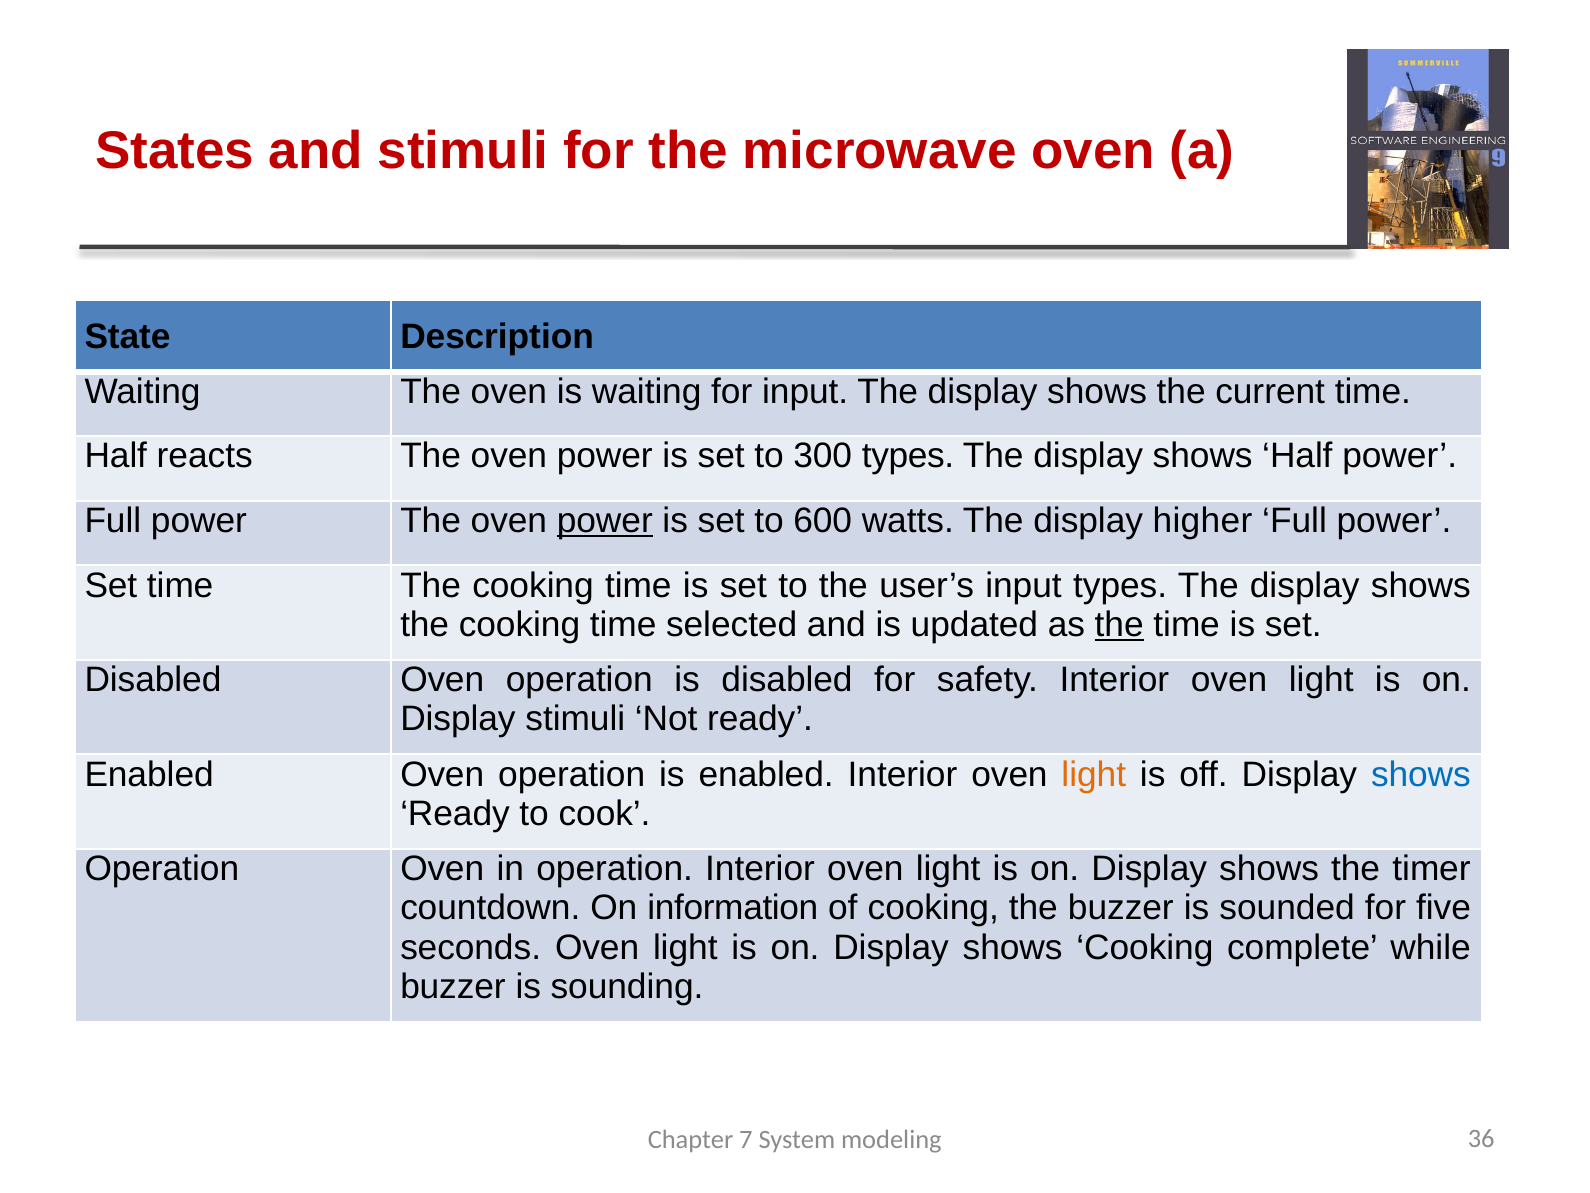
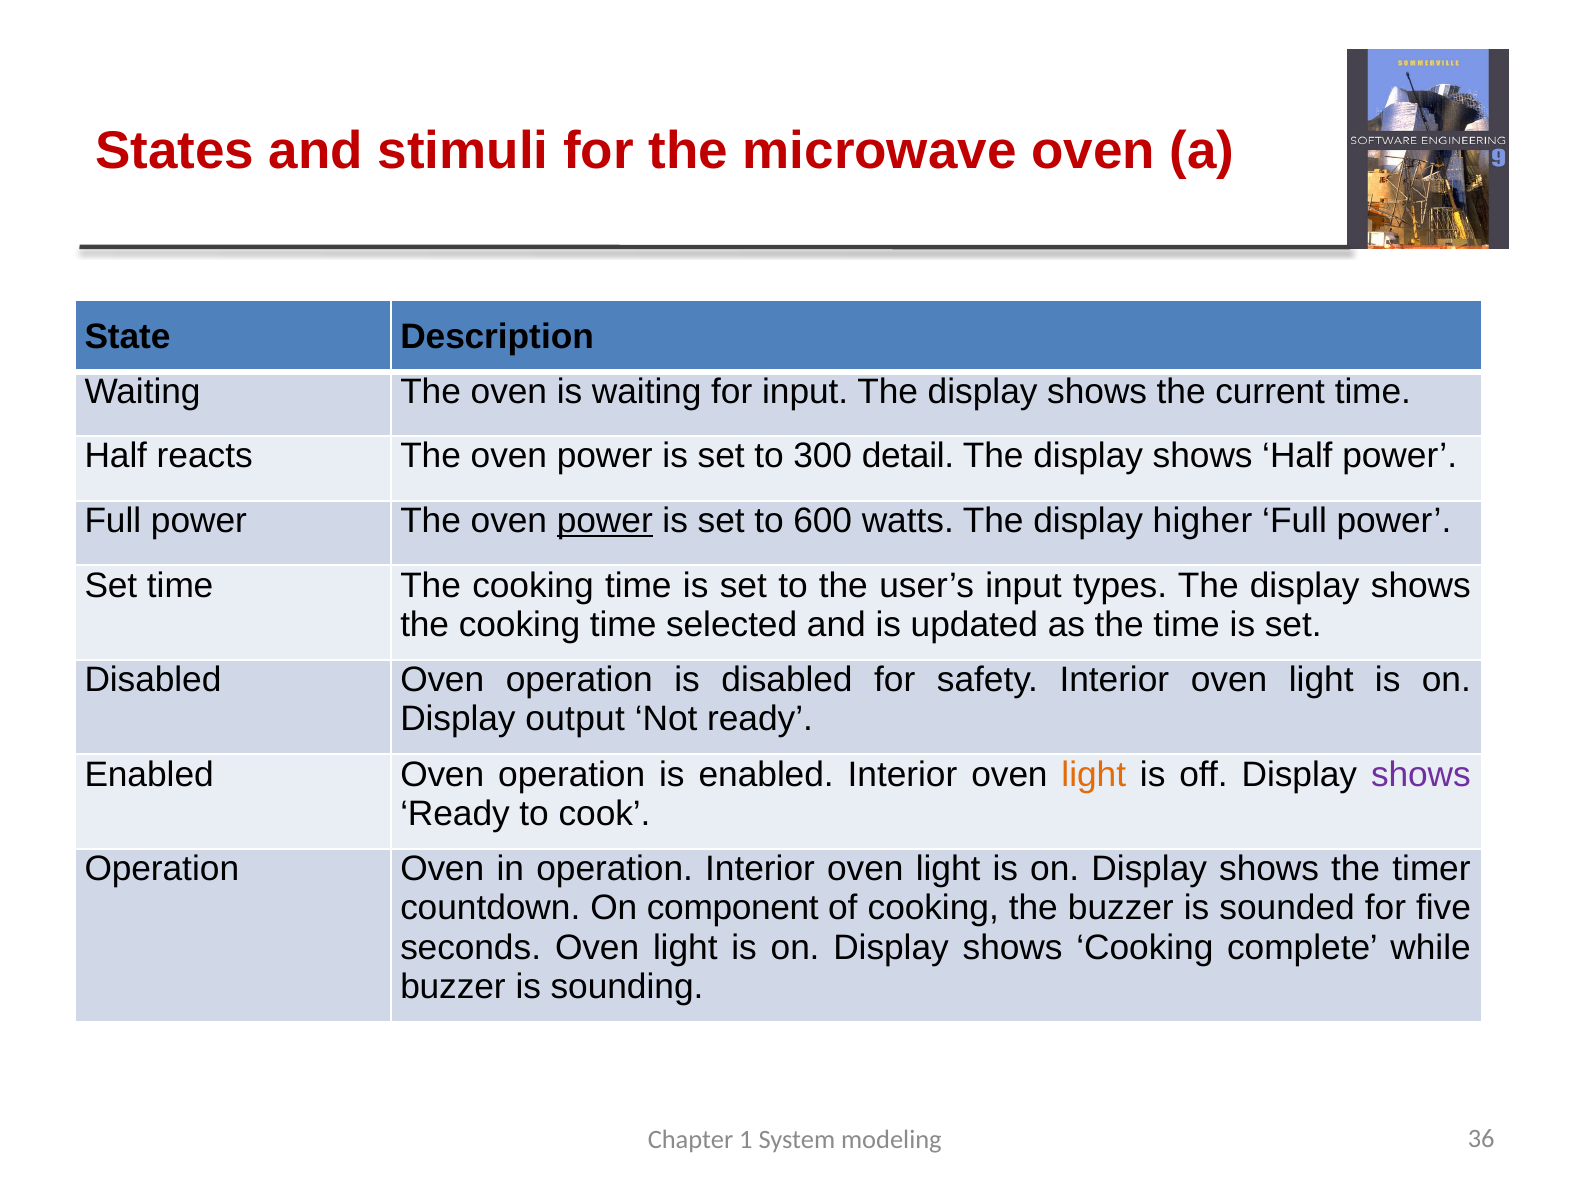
300 types: types -> detail (908, 456)
the underline: present -> none (1119, 624)
Display stimuli: stimuli -> output (575, 719)
shows colour: blue -> purple (1421, 774)
information: information -> component (733, 908)
7: 7 -> 1 (746, 1139)
